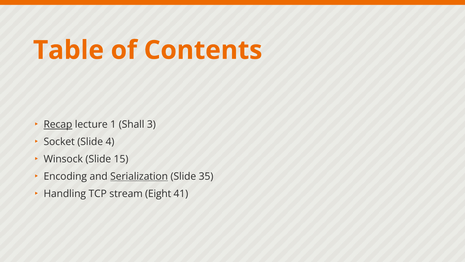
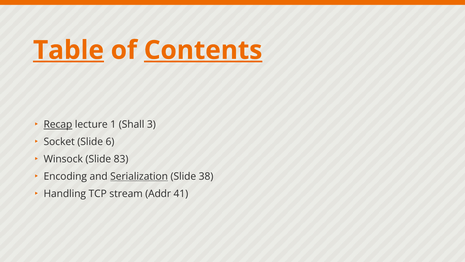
Table underline: none -> present (69, 50)
Contents underline: none -> present (203, 50)
4: 4 -> 6 (110, 142)
15: 15 -> 83 (121, 159)
35: 35 -> 38 (206, 176)
Eight: Eight -> Addr (158, 193)
